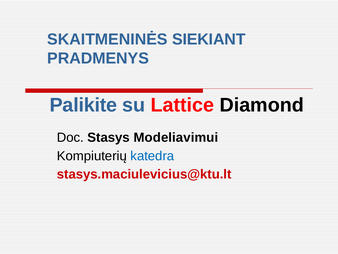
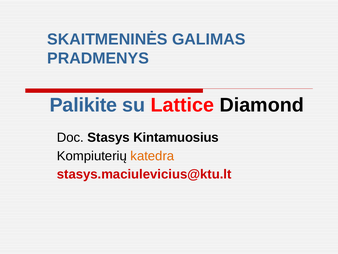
SIEKIANT: SIEKIANT -> GALIMAS (209, 39)
Modeliavimui: Modeliavimui -> Kintamuosius (176, 137)
katedra colour: blue -> orange (152, 156)
